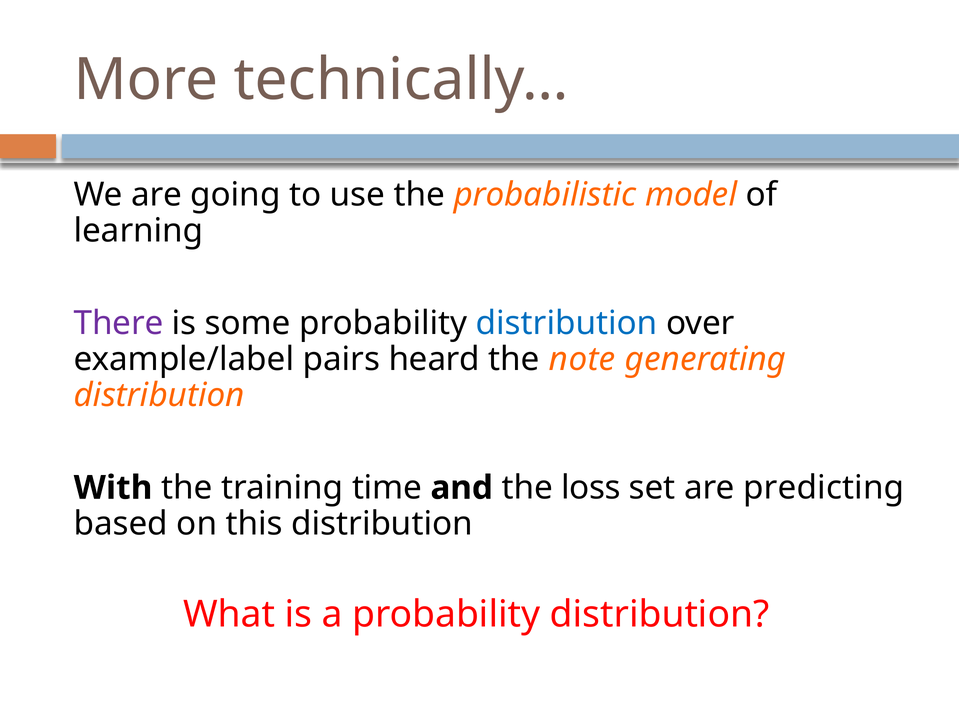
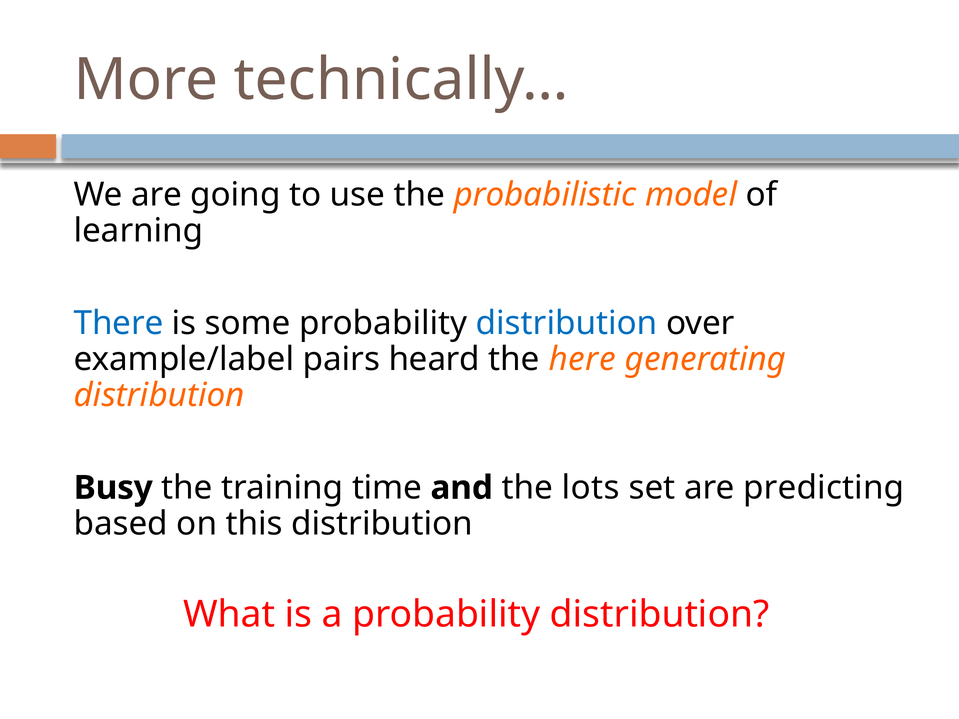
There colour: purple -> blue (119, 323)
note: note -> here (582, 359)
With: With -> Busy (113, 488)
loss: loss -> lots (591, 488)
